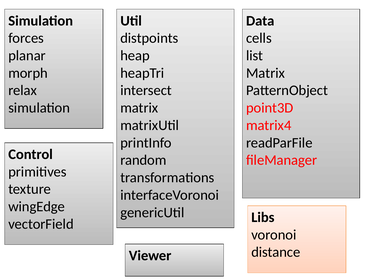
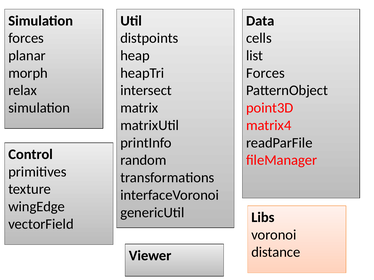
Matrix: Matrix -> Forces (265, 73)
